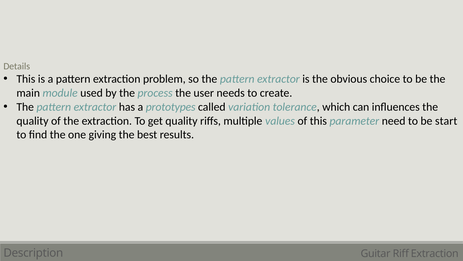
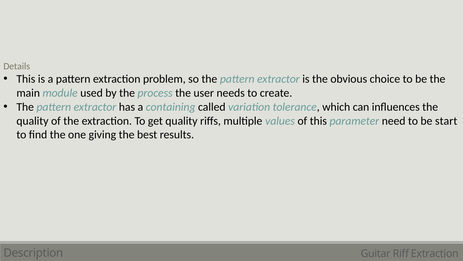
prototypes: prototypes -> containing (171, 107)
